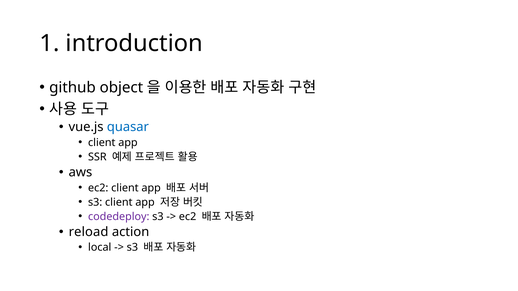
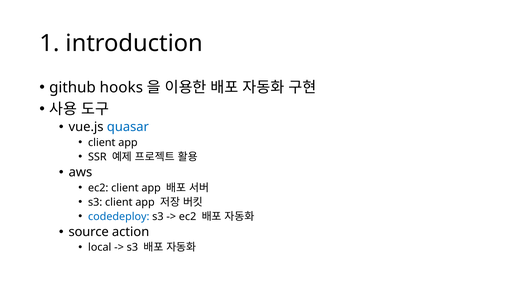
object: object -> hooks (121, 88)
codedeploy colour: purple -> blue (119, 217)
reload: reload -> source (89, 232)
